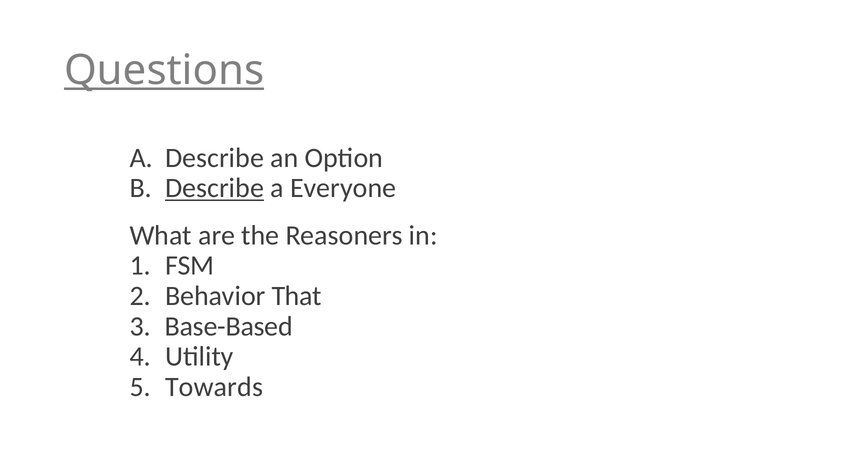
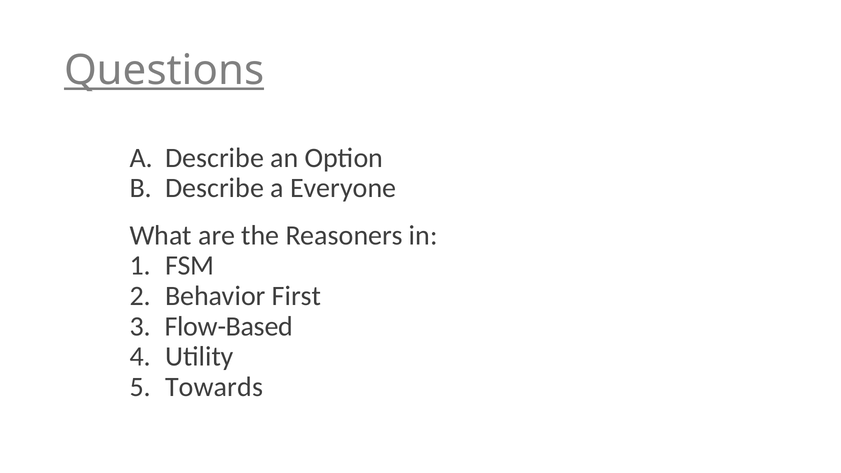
Describe underline: present -> none (215, 188)
That: That -> First (297, 296)
Base-Based: Base-Based -> Flow-Based (229, 326)
